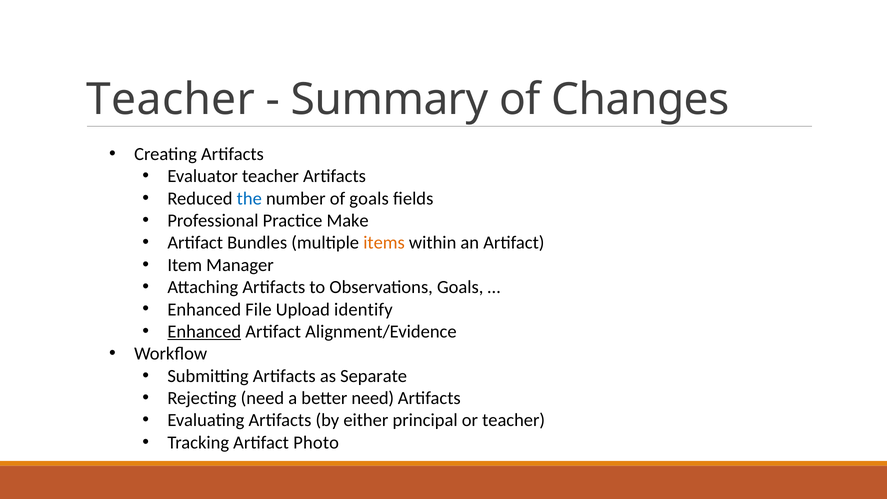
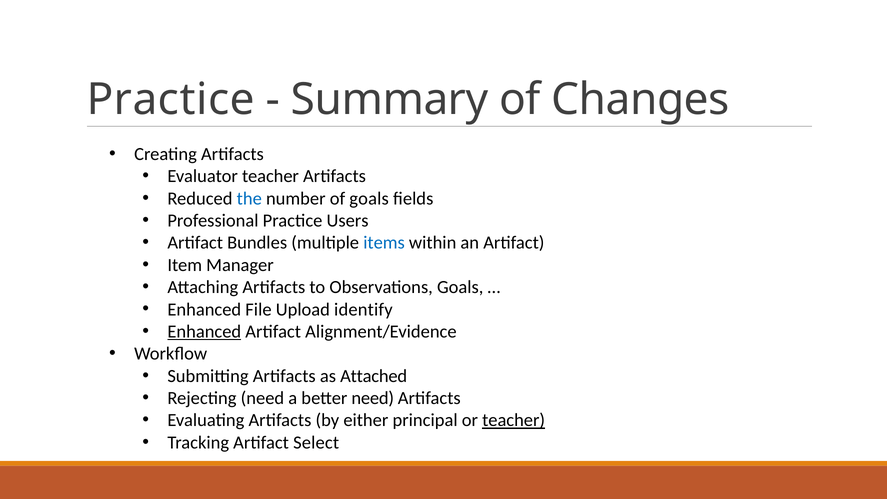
Teacher: Teacher -> Practice (171, 99)
Make: Make -> Users (348, 221)
items colour: orange -> blue (384, 243)
Separate: Separate -> Attached (374, 376)
teacher underline: none -> present (514, 420)
Photo: Photo -> Select (316, 442)
